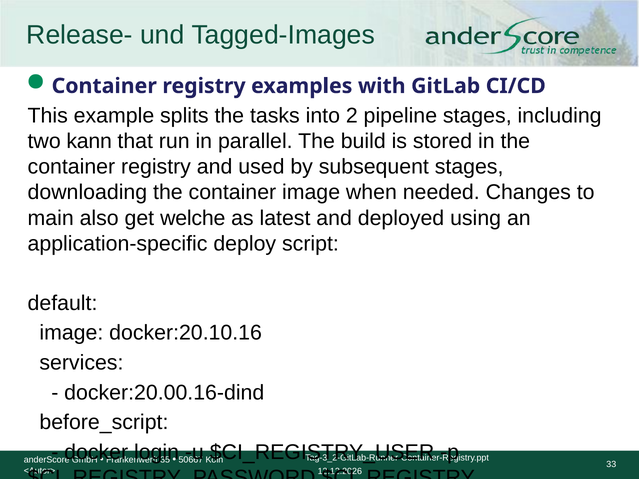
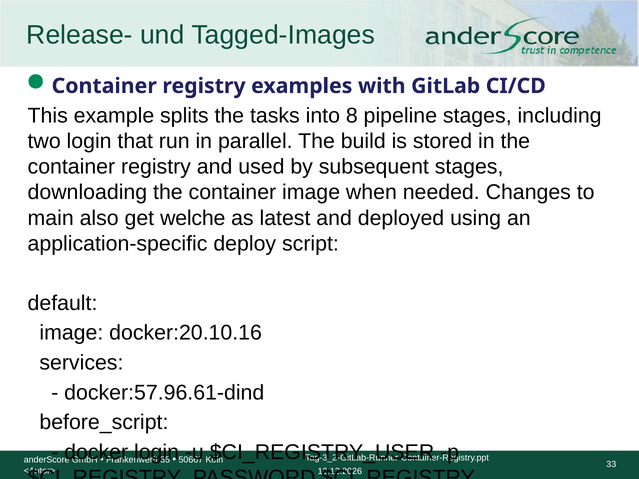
2: 2 -> 8 (352, 116)
two kann: kann -> login (89, 141)
docker:20.00.16-dind: docker:20.00.16-dind -> docker:57.96.61-dind (164, 393)
